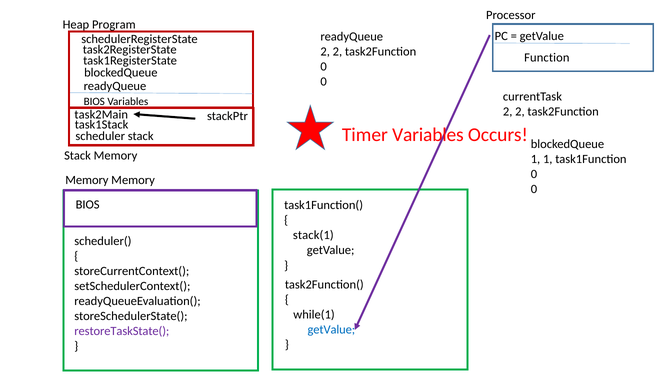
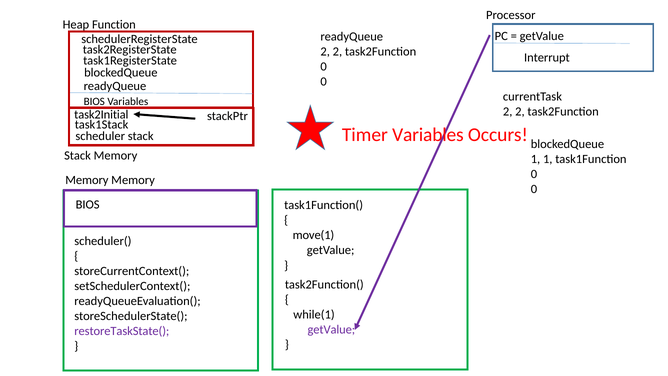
Program: Program -> Function (114, 25)
Function: Function -> Interrupt (547, 57)
task2Main: task2Main -> task2Initial (101, 115)
stack(1: stack(1 -> move(1 (313, 235)
getValue colour: blue -> purple (331, 330)
